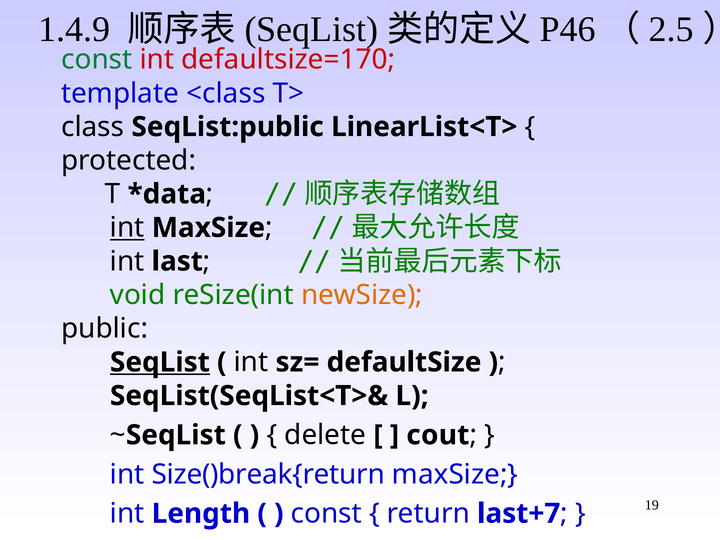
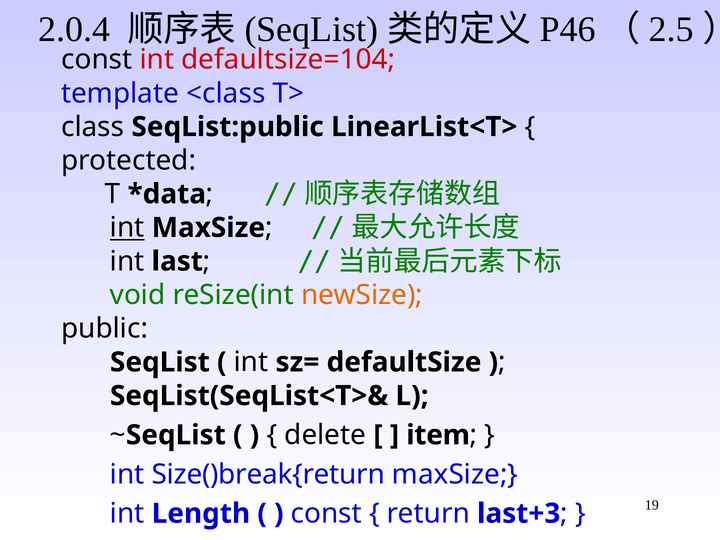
1.4.9: 1.4.9 -> 2.0.4 (74, 30)
const colour: green -> black (97, 60)
defaultsize=170: defaultsize=170 -> defaultsize=104 (288, 60)
SeqList underline: present -> none (160, 362)
cout: cout -> item (438, 435)
last+7: last+7 -> last+3 (519, 514)
